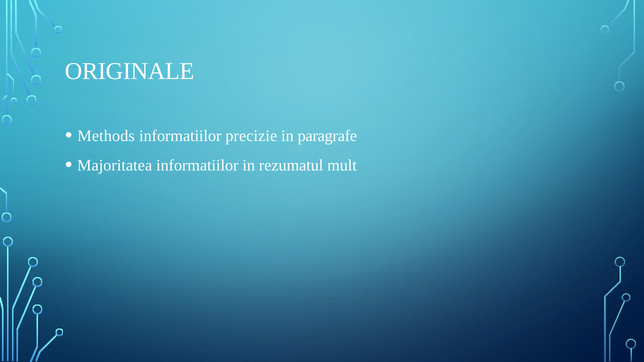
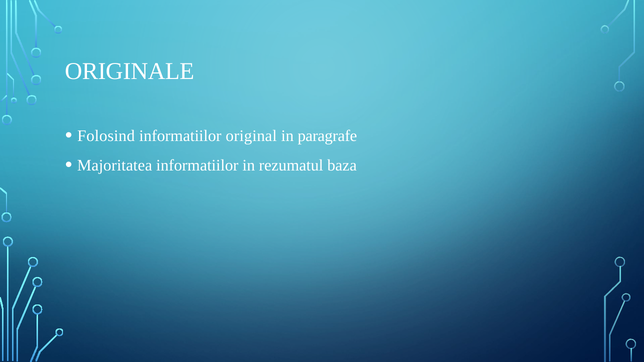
Methods: Methods -> Folosind (106, 136)
precizie: precizie -> original (251, 136)
mult: mult -> baza (342, 166)
